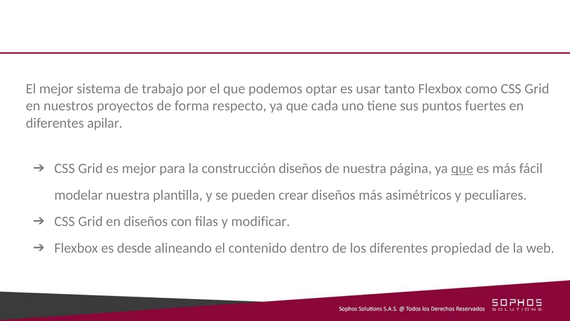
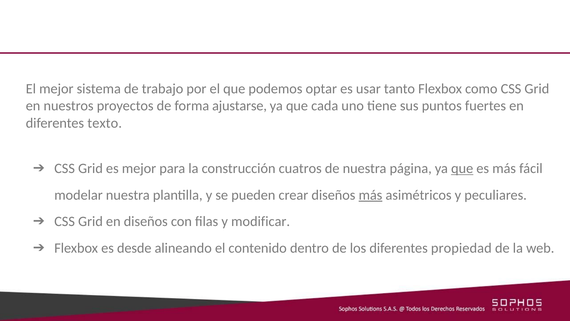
respecto: respecto -> ajustarse (240, 106)
apilar: apilar -> texto (105, 123)
construcción diseños: diseños -> cuatros (300, 168)
más underline: none -> present (370, 195)
